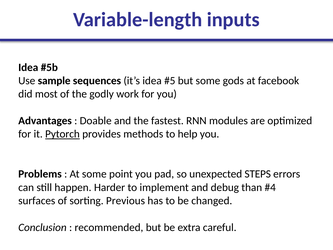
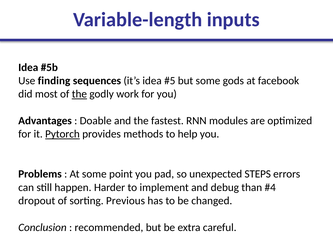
sample: sample -> finding (54, 81)
the underline: none -> present (79, 94)
surfaces: surfaces -> dropout (37, 201)
